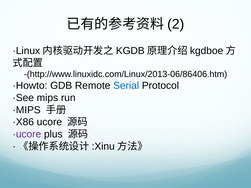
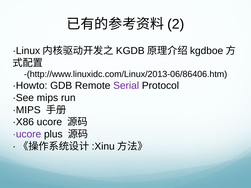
Serial colour: blue -> purple (126, 86)
